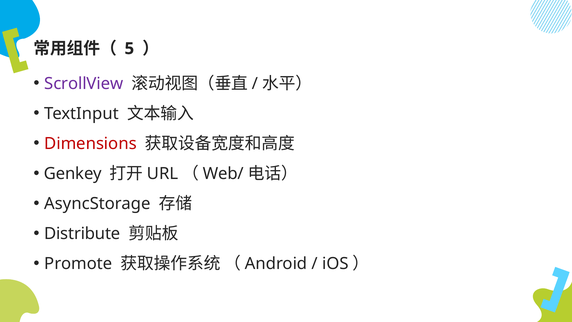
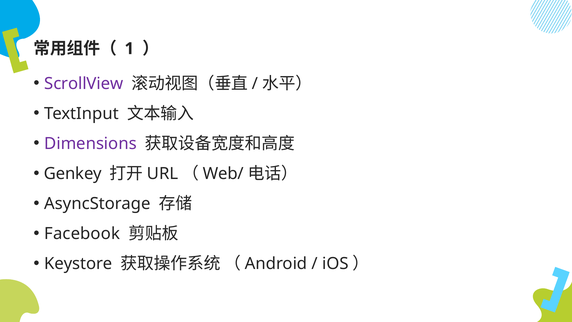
5: 5 -> 1 (129, 49)
Dimensions colour: red -> purple (90, 144)
Distribute: Distribute -> Facebook (82, 234)
Promote: Promote -> Keystore (78, 264)
